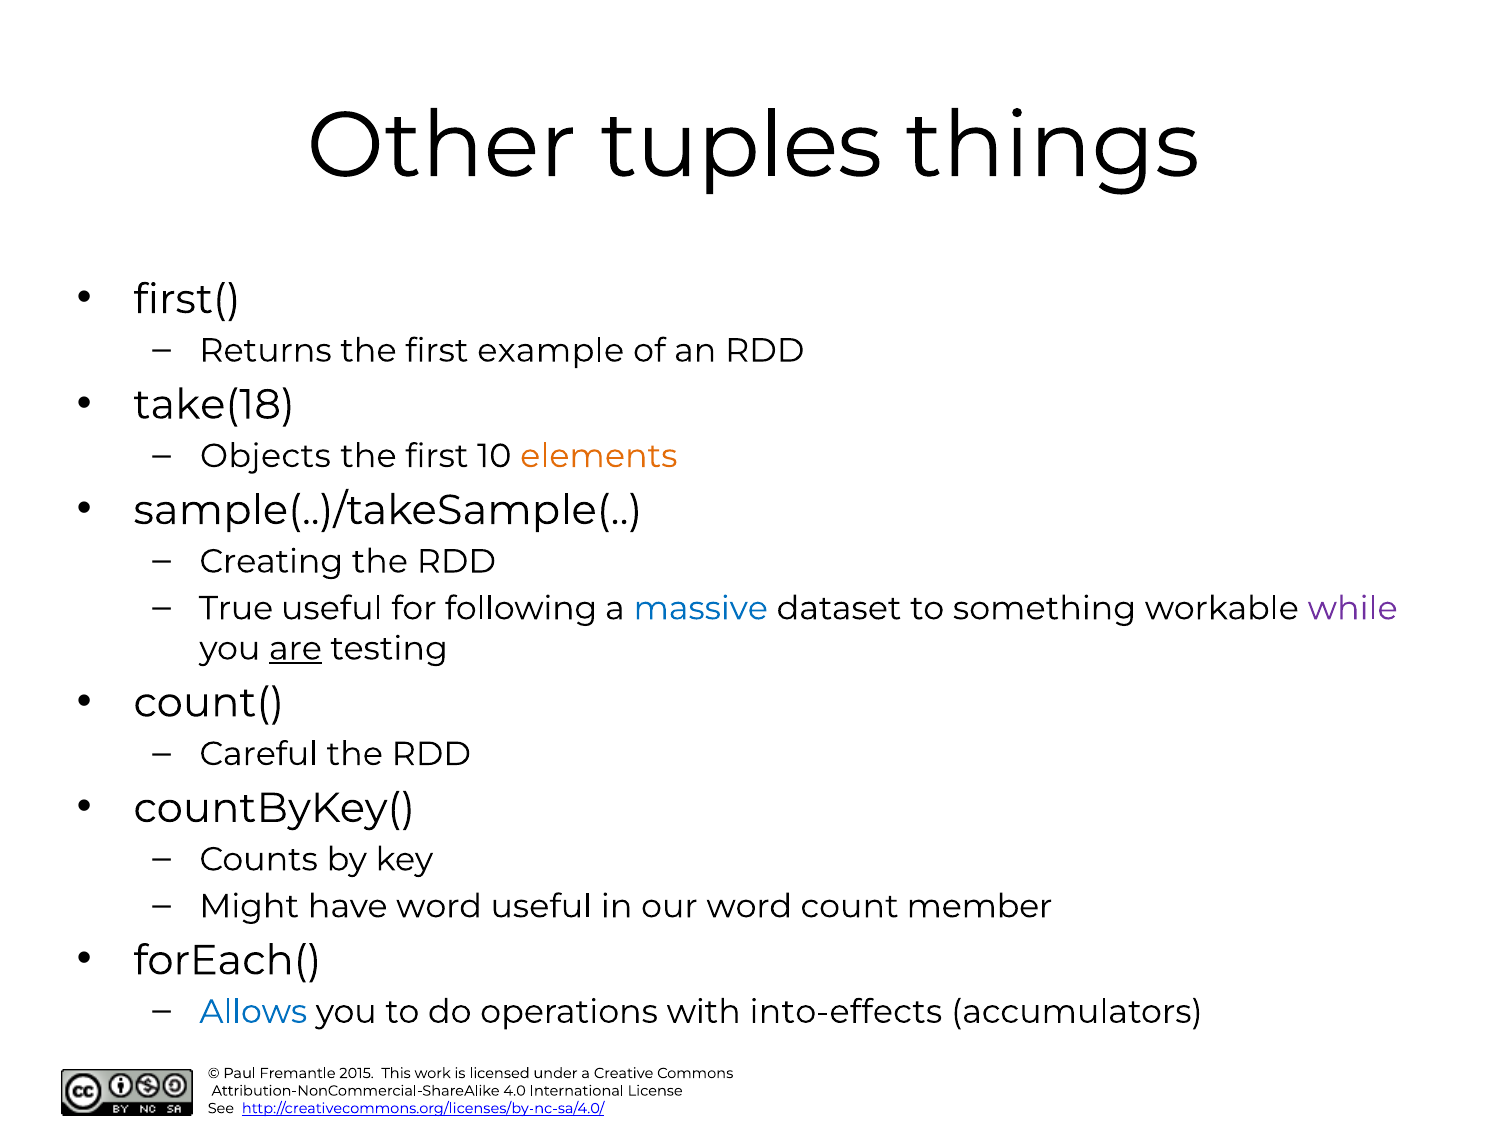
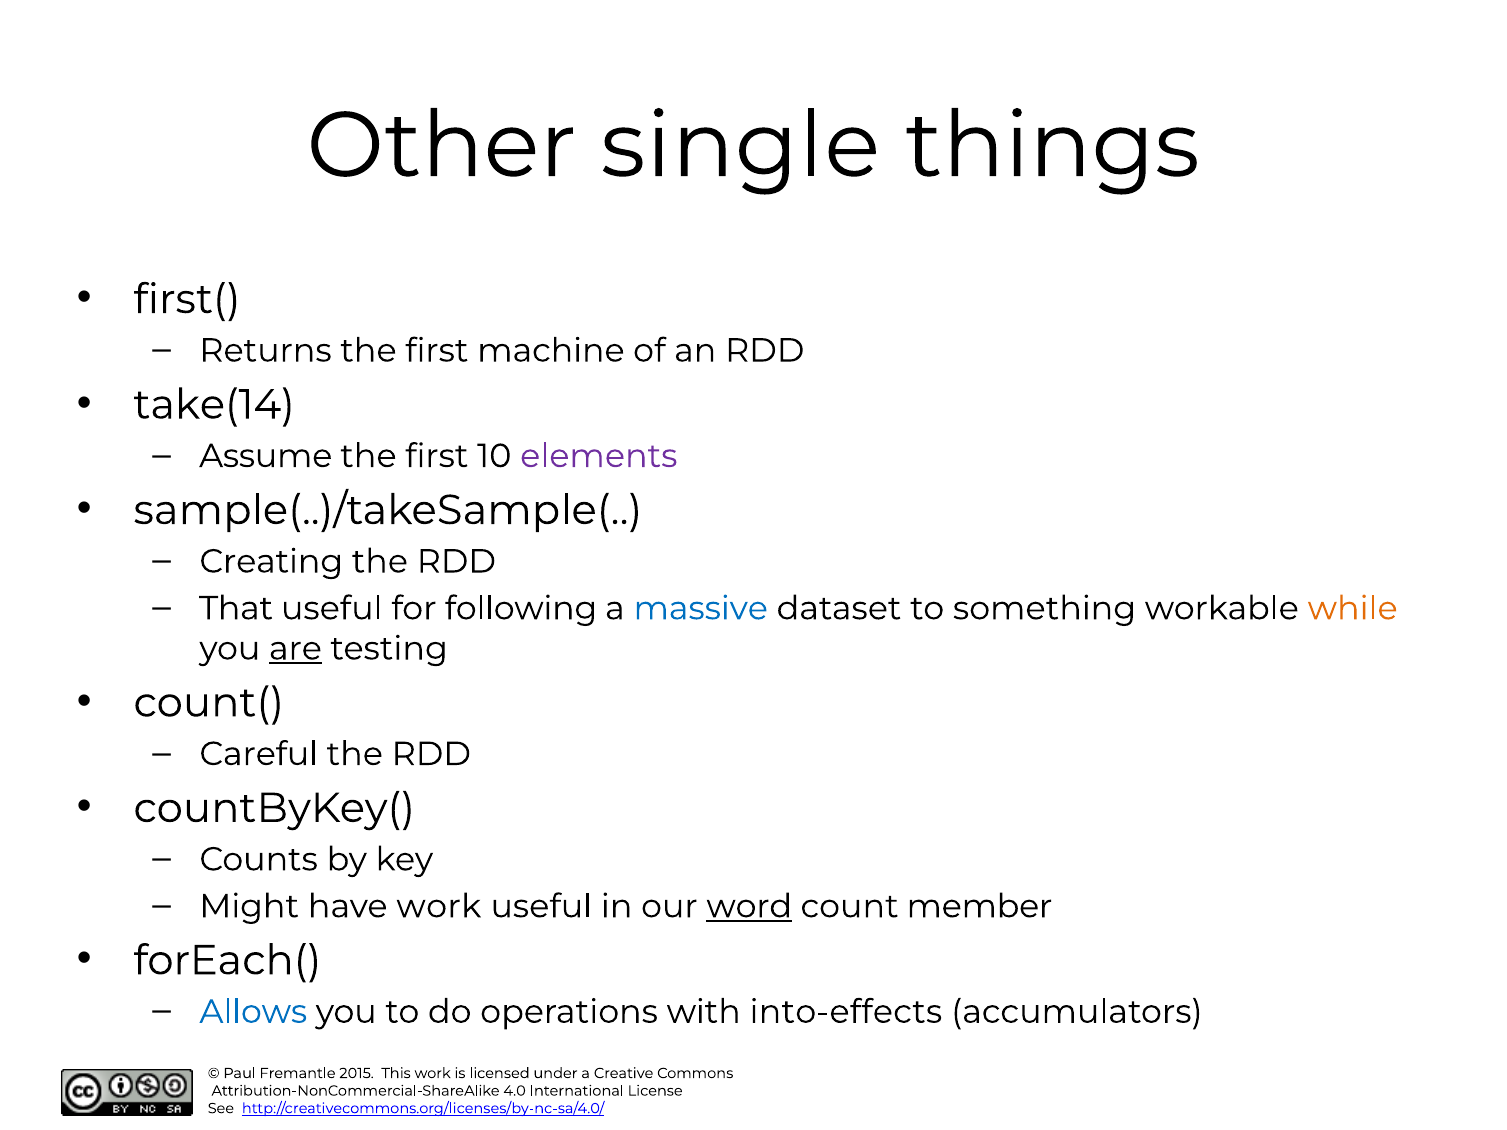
tuples: tuples -> single (740, 146)
example: example -> machine (551, 351)
take(18: take(18 -> take(14 (214, 405)
Objects: Objects -> Assume (266, 456)
elements colour: orange -> purple (599, 456)
True: True -> That (236, 608)
while colour: purple -> orange (1353, 608)
have word: word -> work (439, 907)
word underline: none -> present (749, 907)
